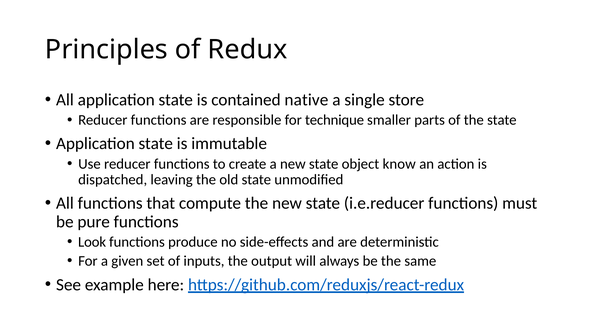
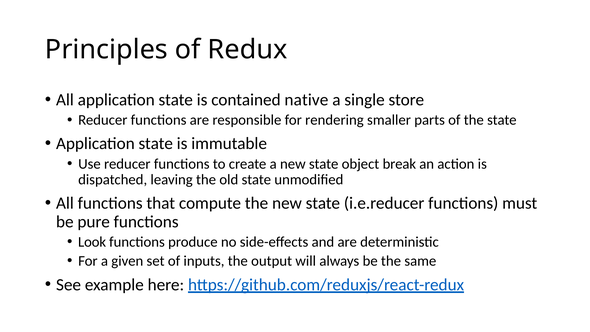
technique: technique -> rendering (334, 120)
know: know -> break (399, 164)
